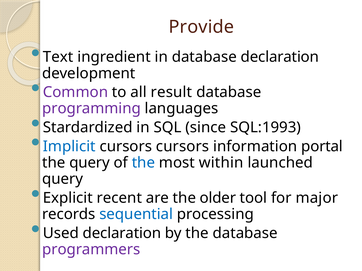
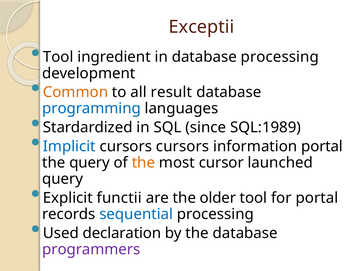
Provide: Provide -> Exceptii (201, 27)
Text: Text -> Tool (58, 57)
database declaration: declaration -> processing (280, 57)
Common colour: purple -> orange (75, 92)
programming colour: purple -> blue (92, 109)
SQL:1993: SQL:1993 -> SQL:1989 (266, 128)
the colour: blue -> orange (143, 163)
within: within -> cursor (221, 163)
recent: recent -> functii (119, 198)
for major: major -> portal (317, 198)
